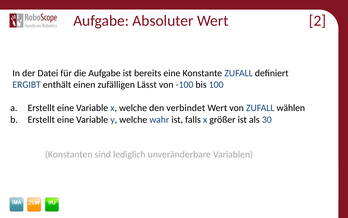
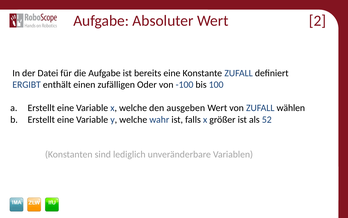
Lässt: Lässt -> Oder (147, 85)
verbindet: verbindet -> ausgeben (186, 108)
30: 30 -> 52 (267, 119)
